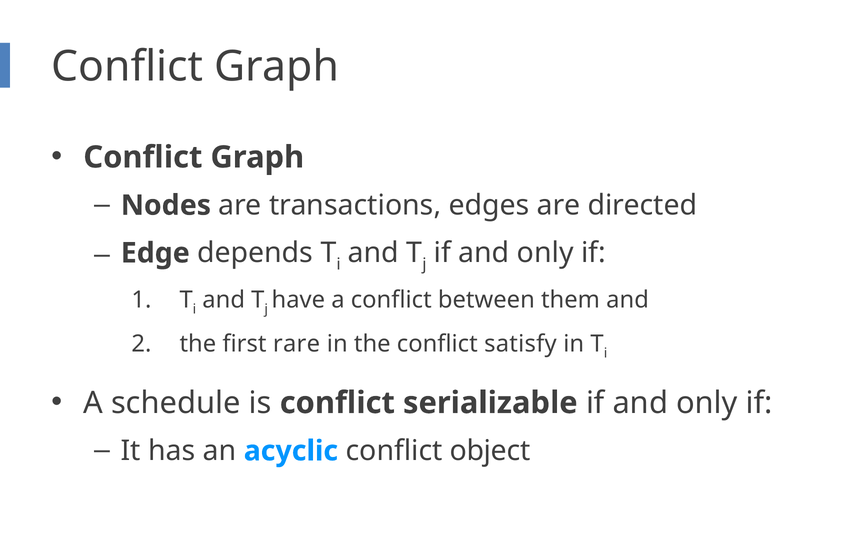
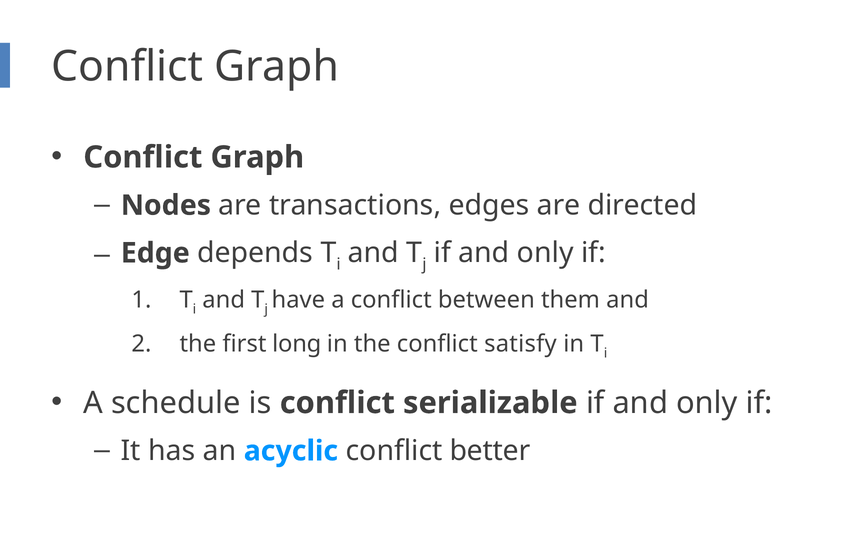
rare: rare -> long (297, 344)
object: object -> better (490, 450)
